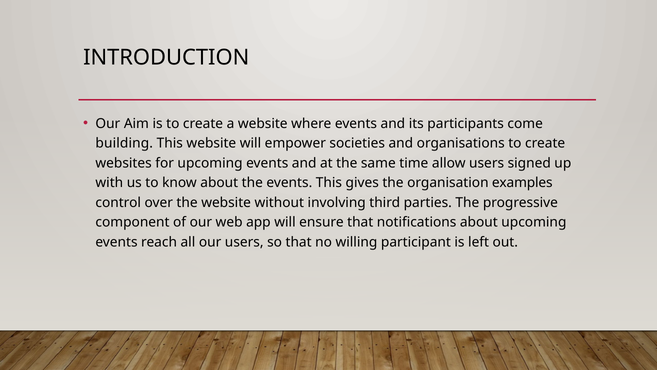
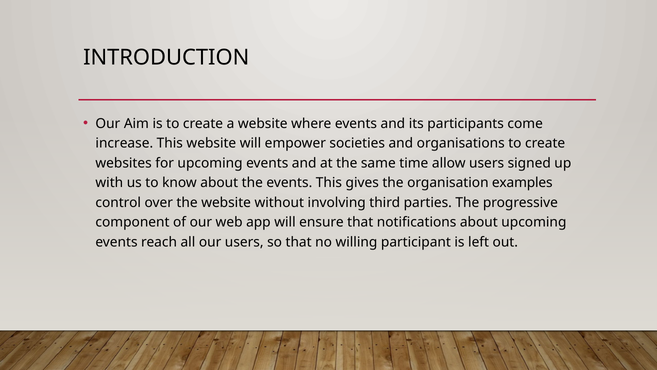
building: building -> increase (124, 143)
